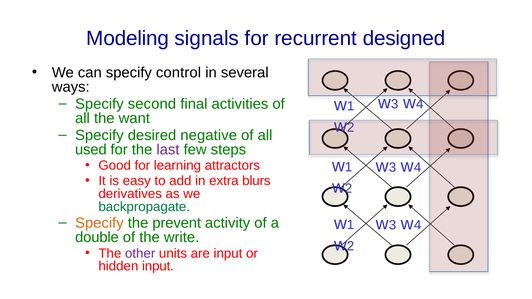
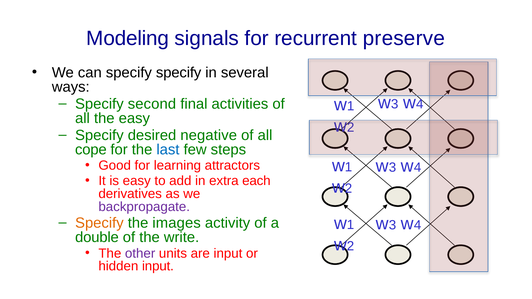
designed: designed -> preserve (404, 38)
specify control: control -> specify (179, 73)
the want: want -> easy (134, 118)
used: used -> cope (91, 150)
last colour: purple -> blue (168, 150)
blurs: blurs -> each (256, 181)
backpropagate colour: green -> purple (144, 207)
prevent: prevent -> images (177, 223)
